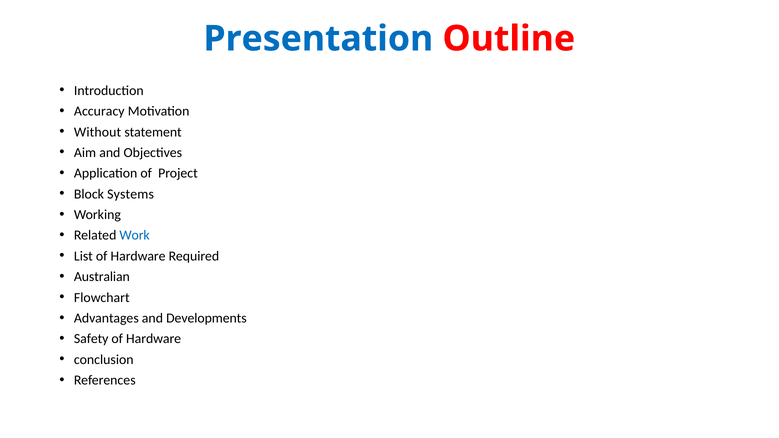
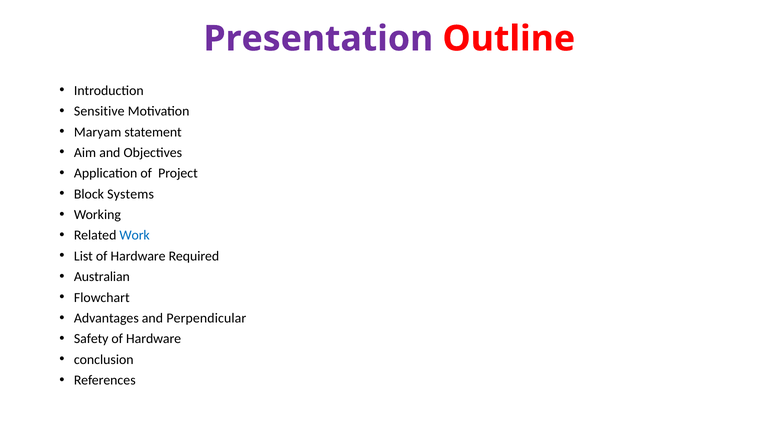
Presentation colour: blue -> purple (318, 39)
Accuracy: Accuracy -> Sensitive (99, 111)
Without: Without -> Maryam (98, 132)
Developments: Developments -> Perpendicular (206, 318)
